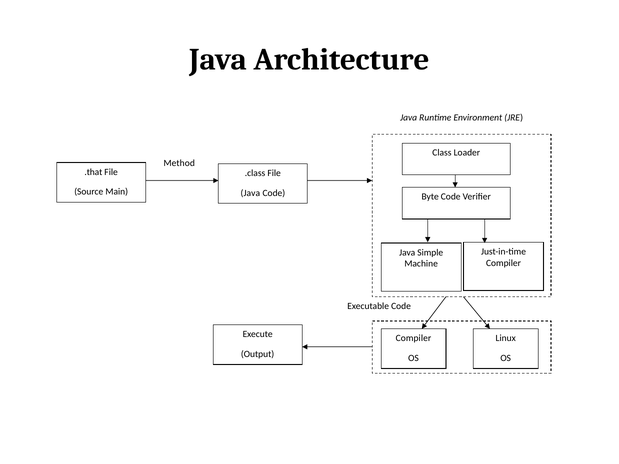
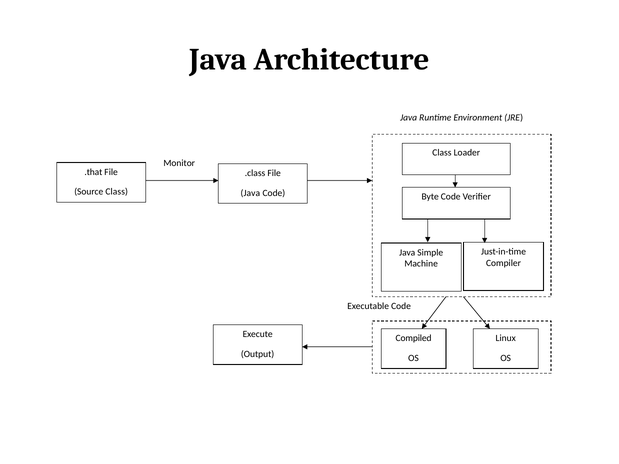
Method: Method -> Monitor (179, 163)
Source Main: Main -> Class (117, 192)
Compiler: Compiler -> Compiled (414, 338)
